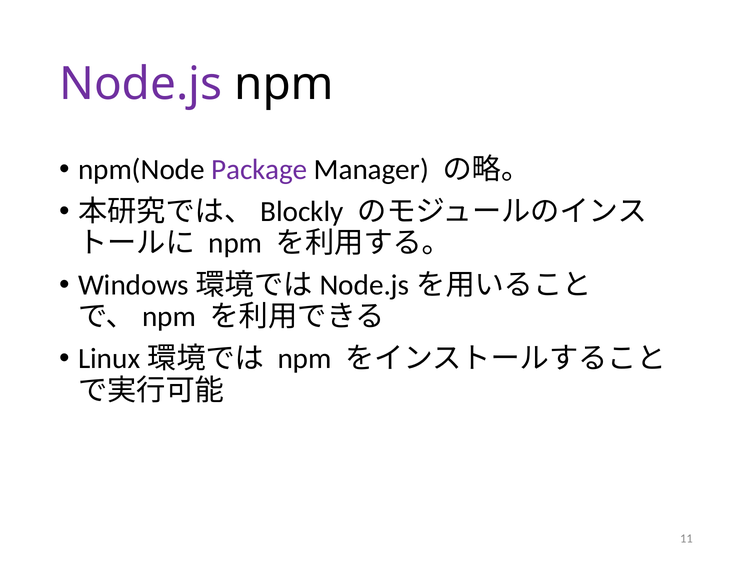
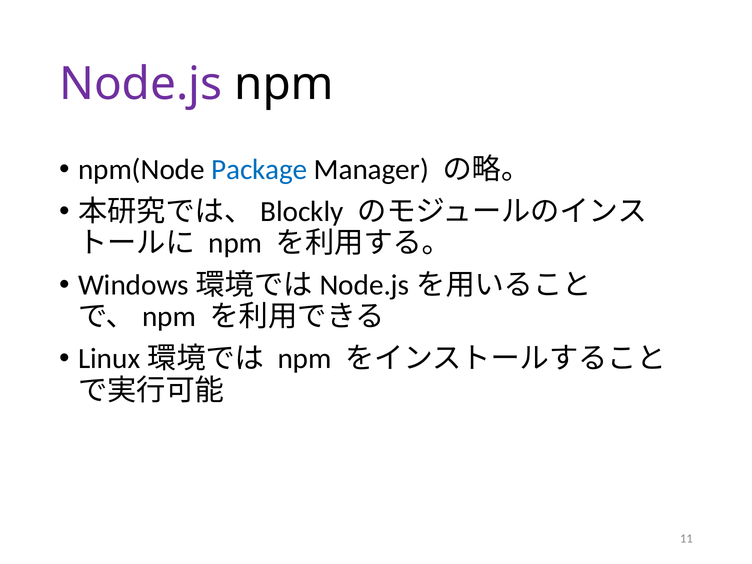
Package colour: purple -> blue (259, 170)
